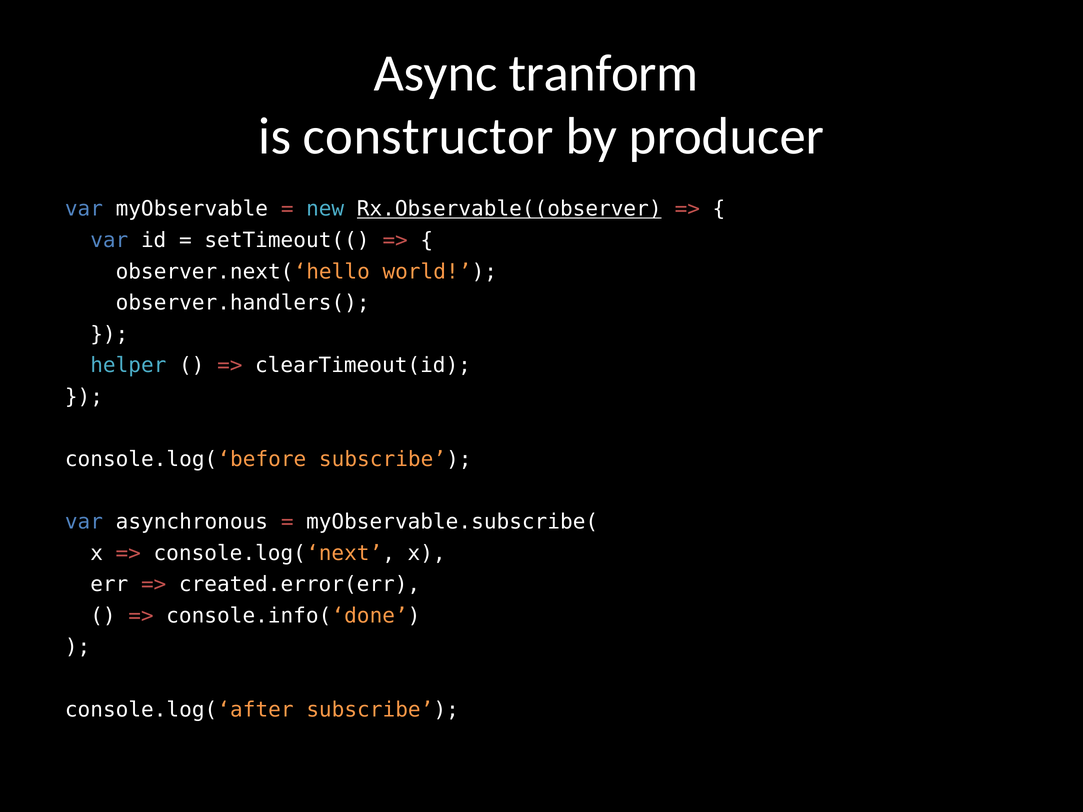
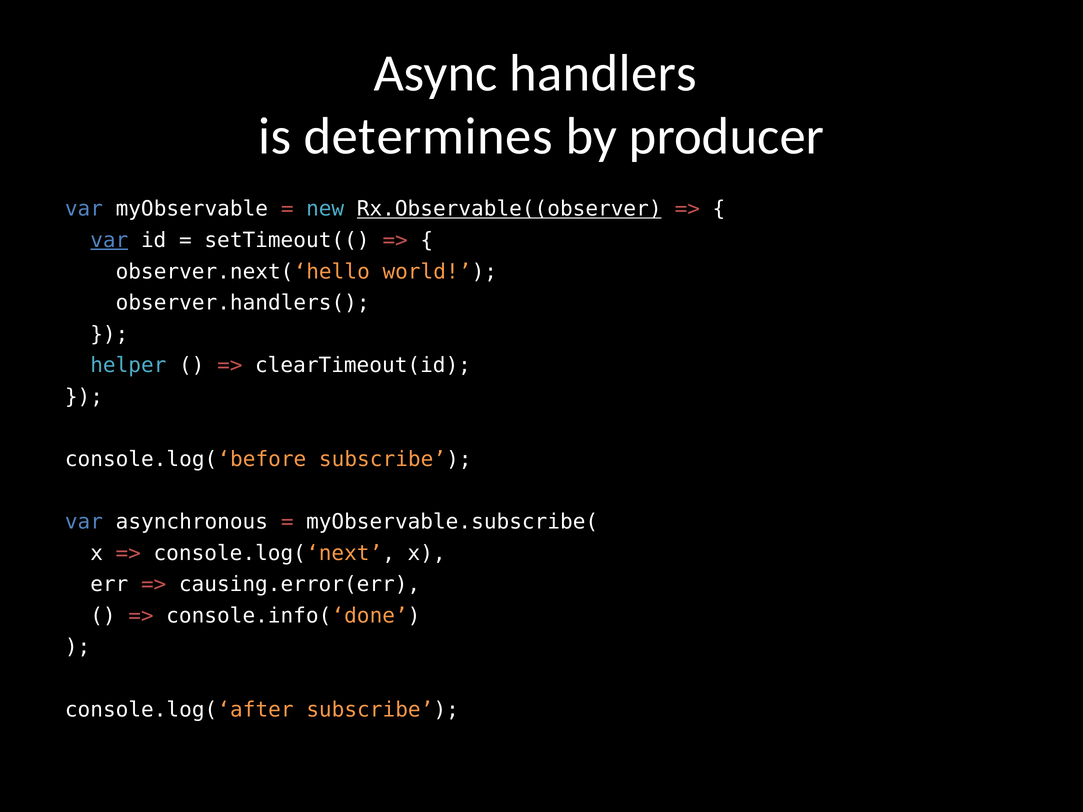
tranform: tranform -> handlers (603, 73)
constructor: constructor -> determines (428, 136)
var underline: none -> present (109, 240)
created.error(err: created.error(err -> causing.error(err (300, 585)
